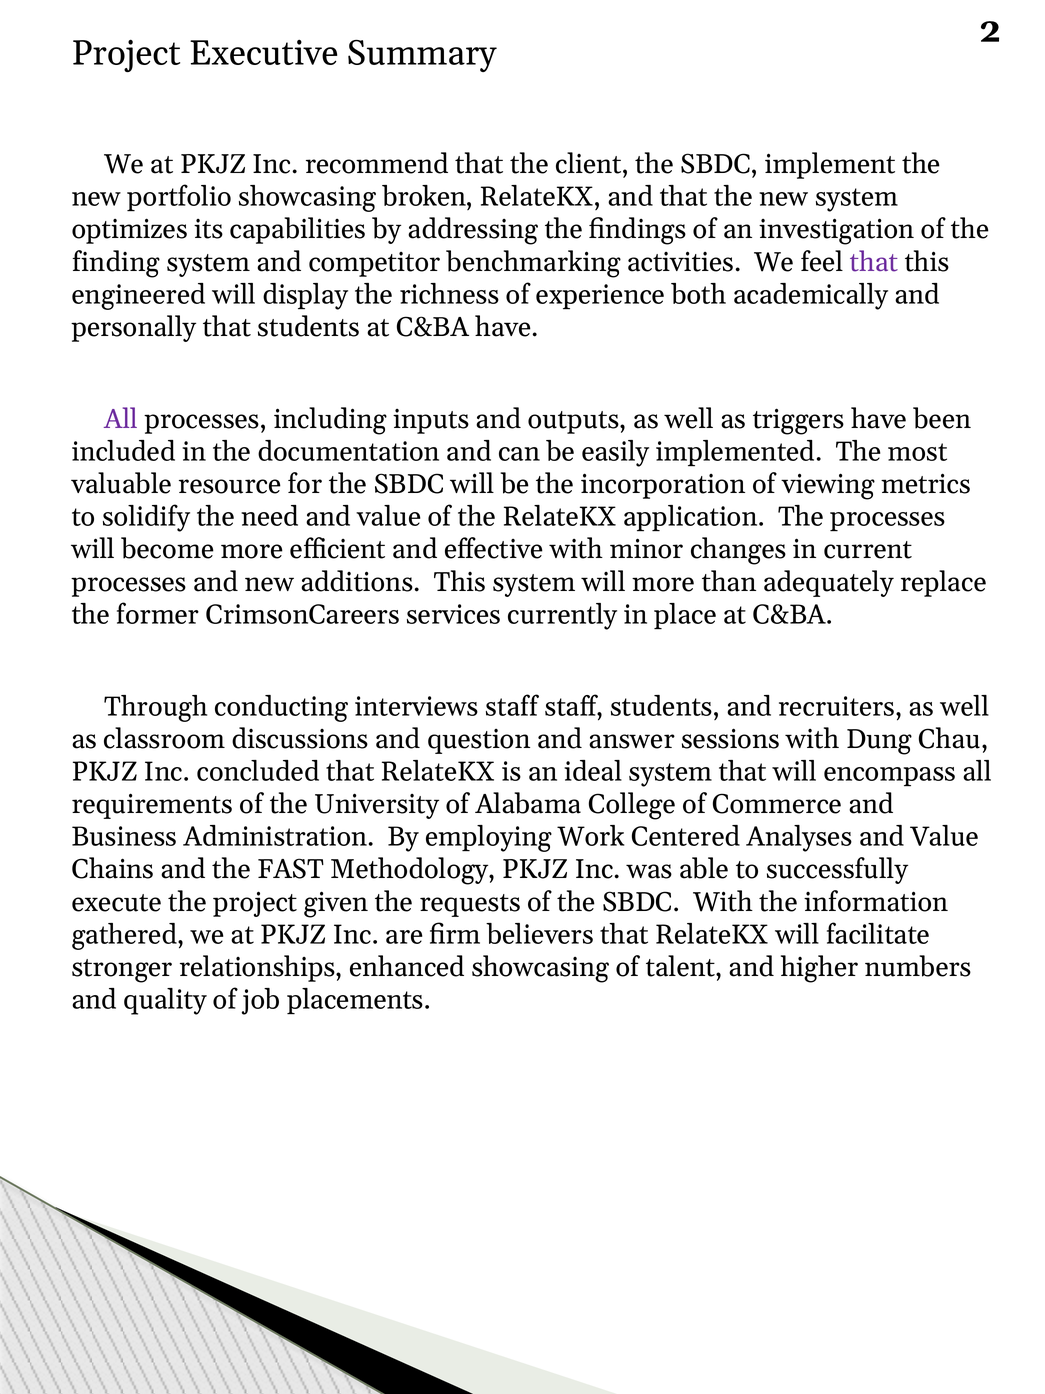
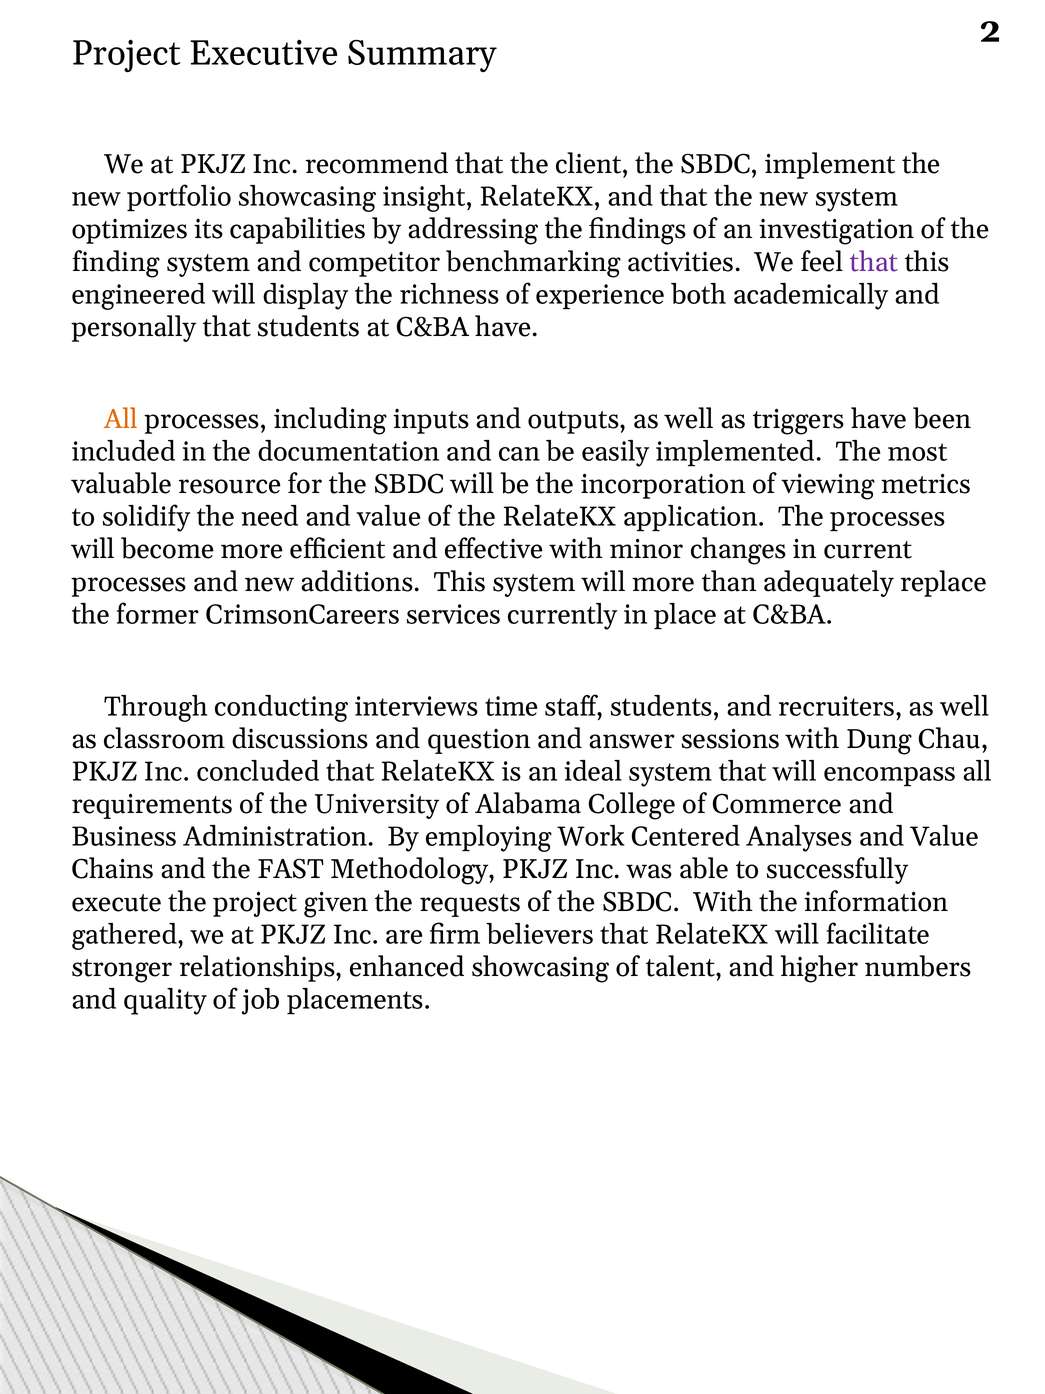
broken: broken -> insight (428, 197)
All colour: purple -> orange (121, 419)
interviews staff: staff -> time (512, 706)
